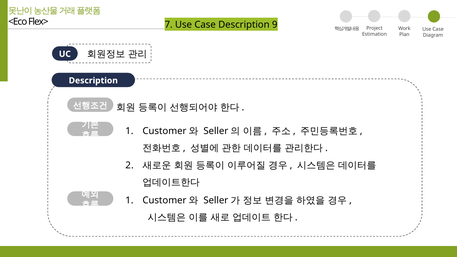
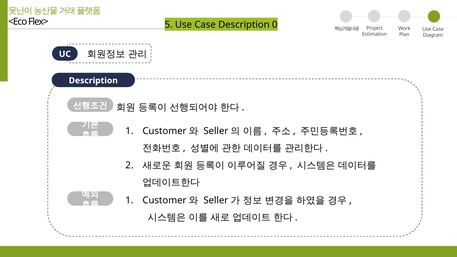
7: 7 -> 5 (169, 25)
9: 9 -> 0 (275, 25)
